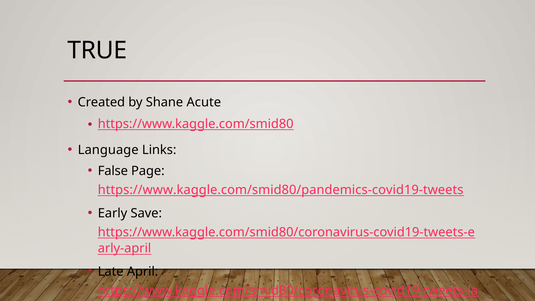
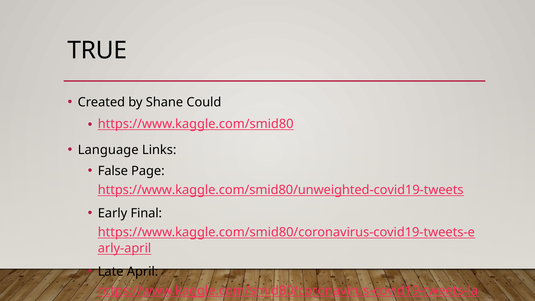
Acute: Acute -> Could (204, 102)
https://www.kaggle.com/smid80/pandemics-covid19-tweets: https://www.kaggle.com/smid80/pandemics-covid19-tweets -> https://www.kaggle.com/smid80/unweighted-covid19-tweets (281, 190)
Save: Save -> Final (146, 213)
